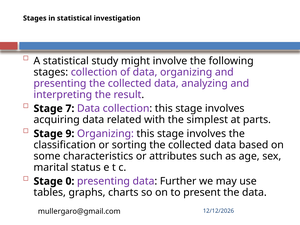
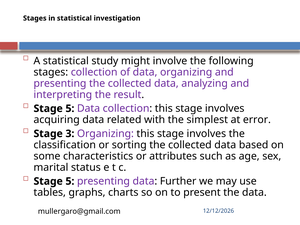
7: 7 -> 5 (70, 109)
parts: parts -> error (257, 120)
9: 9 -> 3 (70, 134)
0: 0 -> 5 (70, 181)
